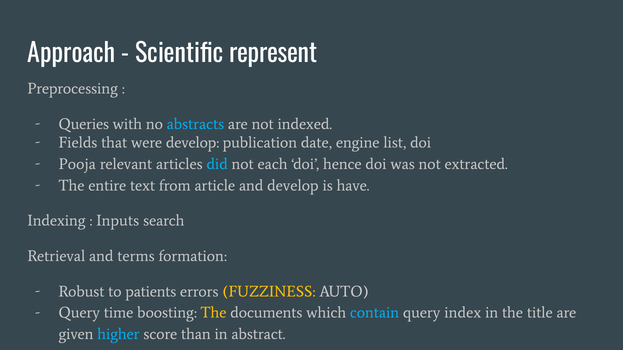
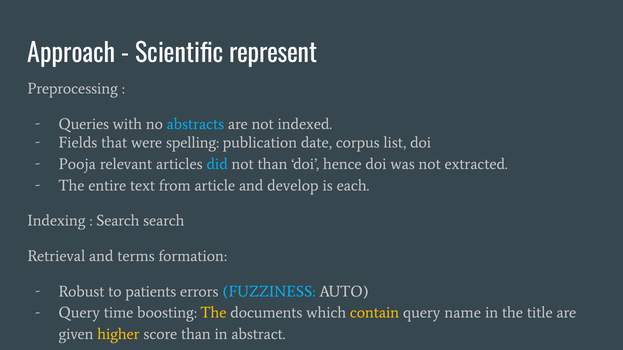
were develop: develop -> spelling (193, 143)
engine: engine -> corpus (358, 143)
not each: each -> than (272, 164)
have: have -> each (353, 186)
Inputs: Inputs -> Search (118, 221)
FUZZINESS colour: yellow -> light blue (269, 292)
contain colour: light blue -> yellow (375, 313)
index: index -> name (463, 313)
higher colour: light blue -> yellow (118, 335)
